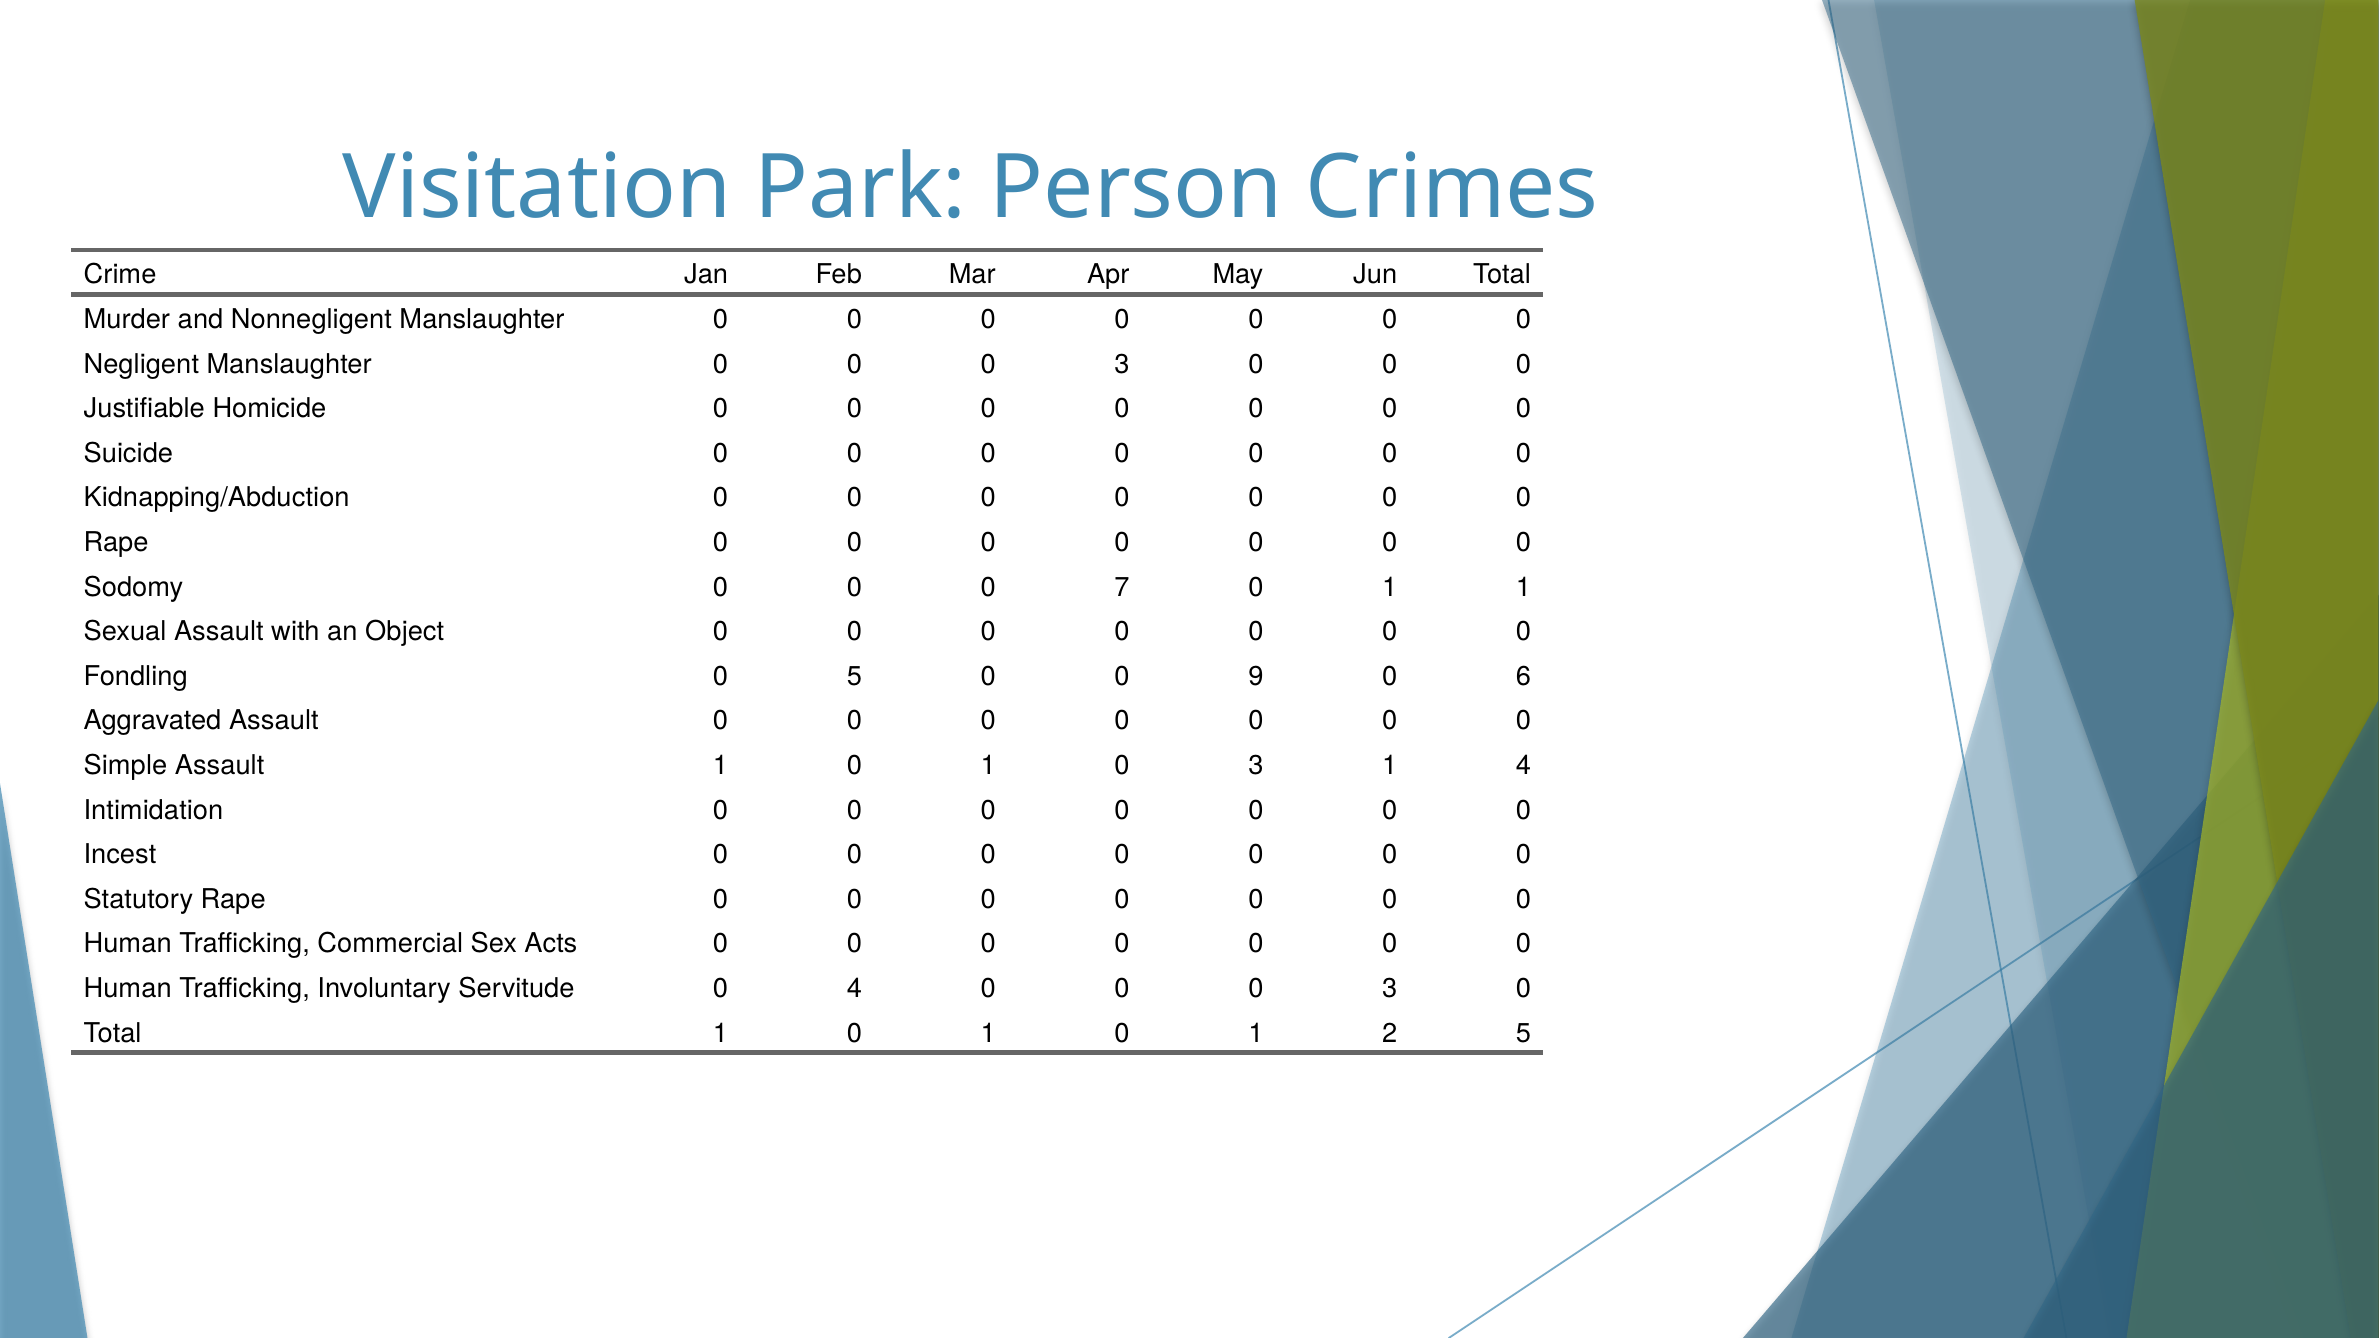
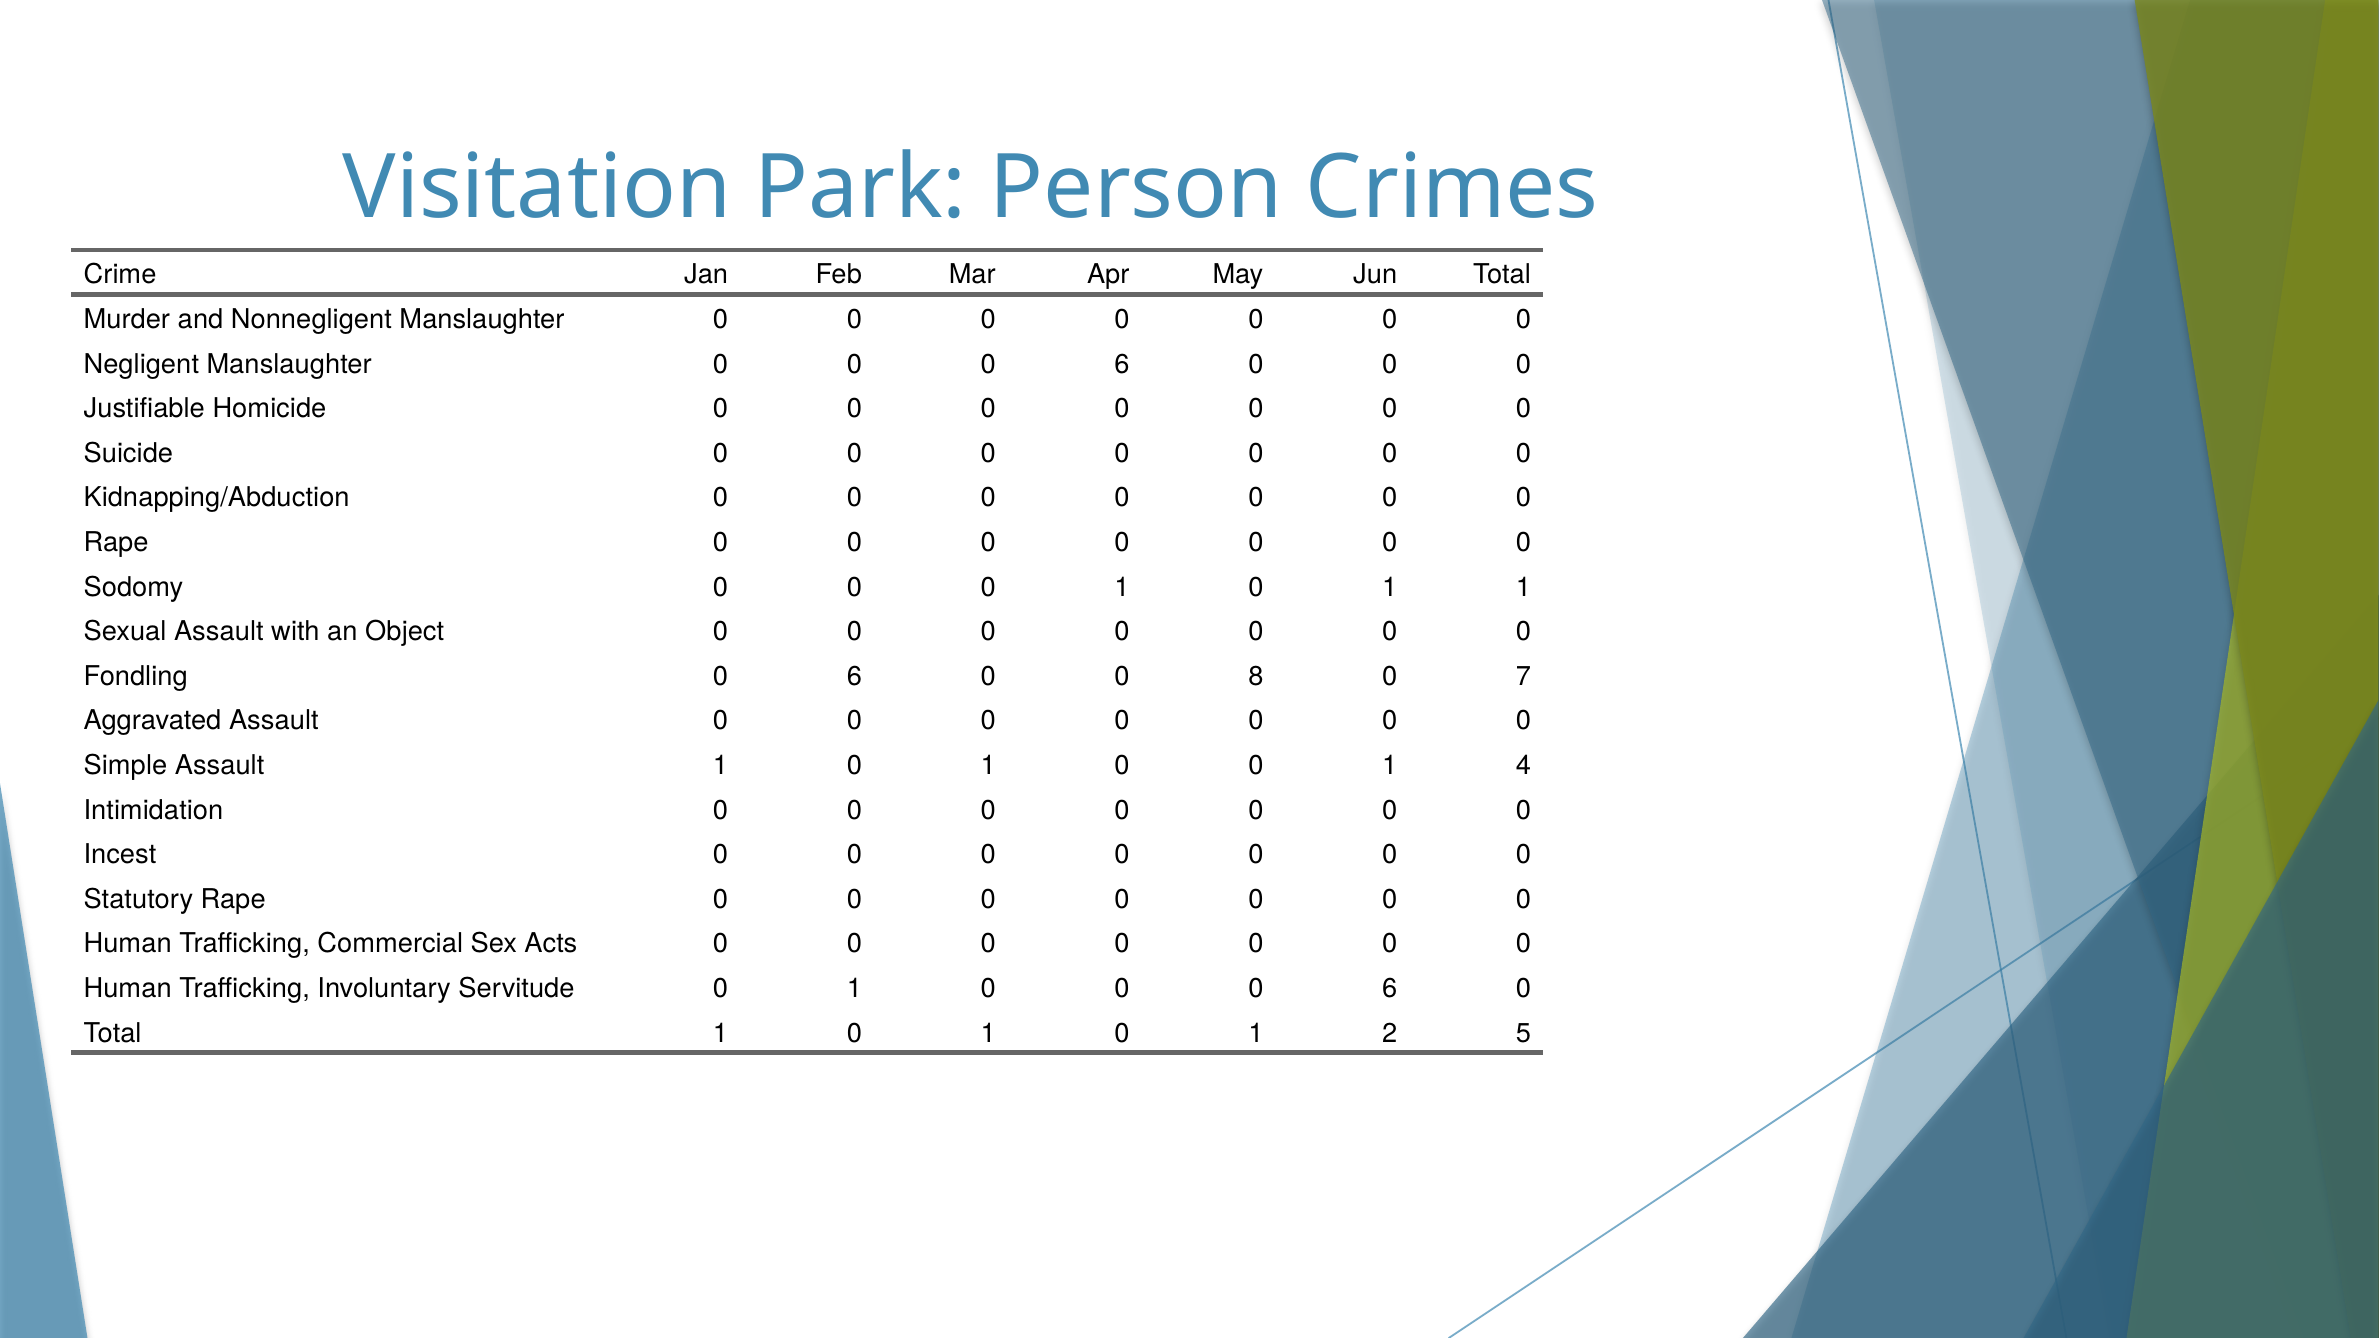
3: 3 -> 6 (1122, 364)
0 0 0 7: 7 -> 1 (1122, 587)
Fondling 0 5: 5 -> 6 (854, 676)
9: 9 -> 8 (1256, 676)
6: 6 -> 7 (1523, 676)
3: 3 -> 0 (1256, 766)
Servitude 0 4: 4 -> 1 (854, 989)
3: 3 -> 6 (1390, 989)
